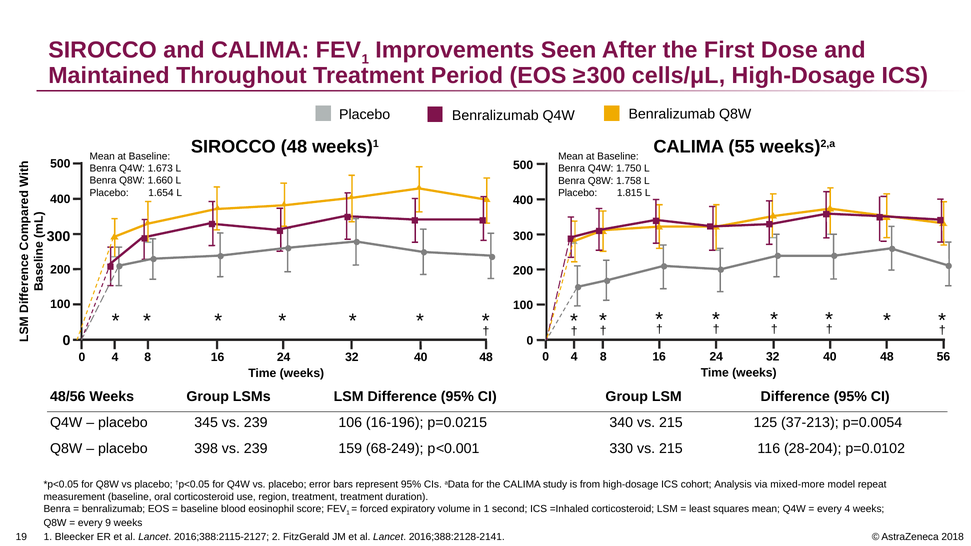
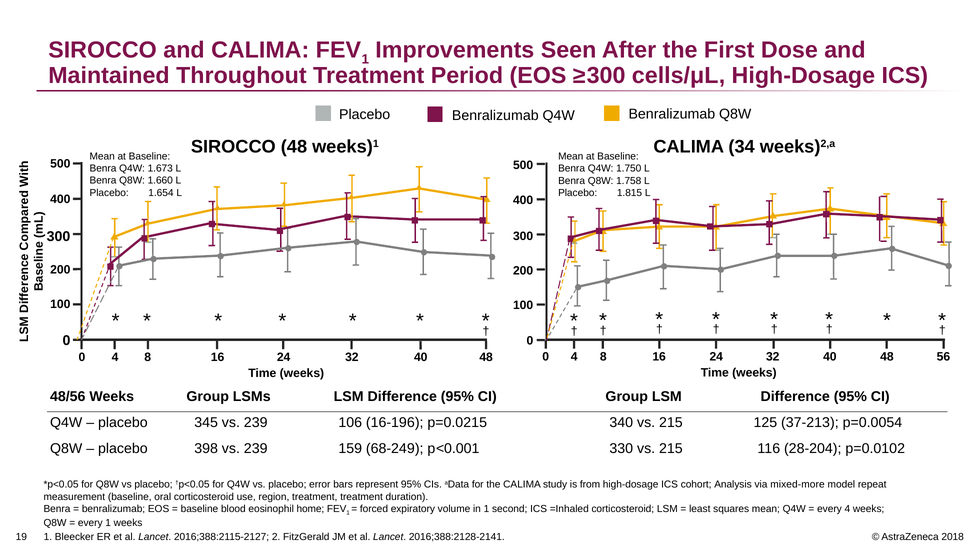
55: 55 -> 34 (742, 147)
score: score -> home (310, 509)
every 9: 9 -> 1 (108, 523)
